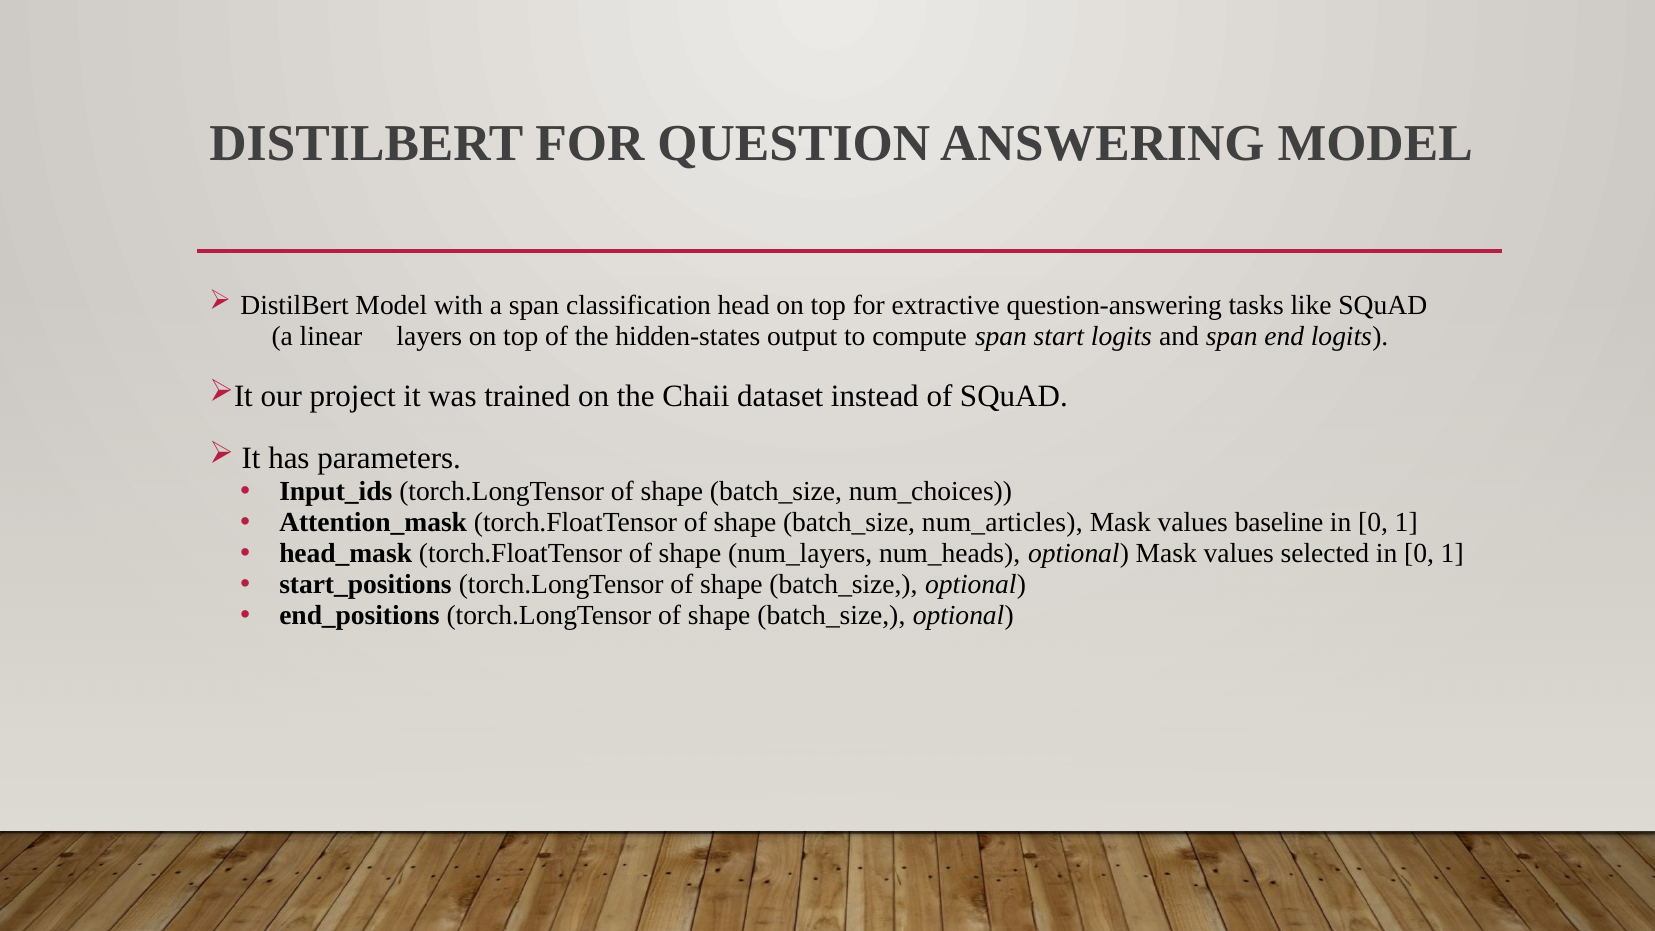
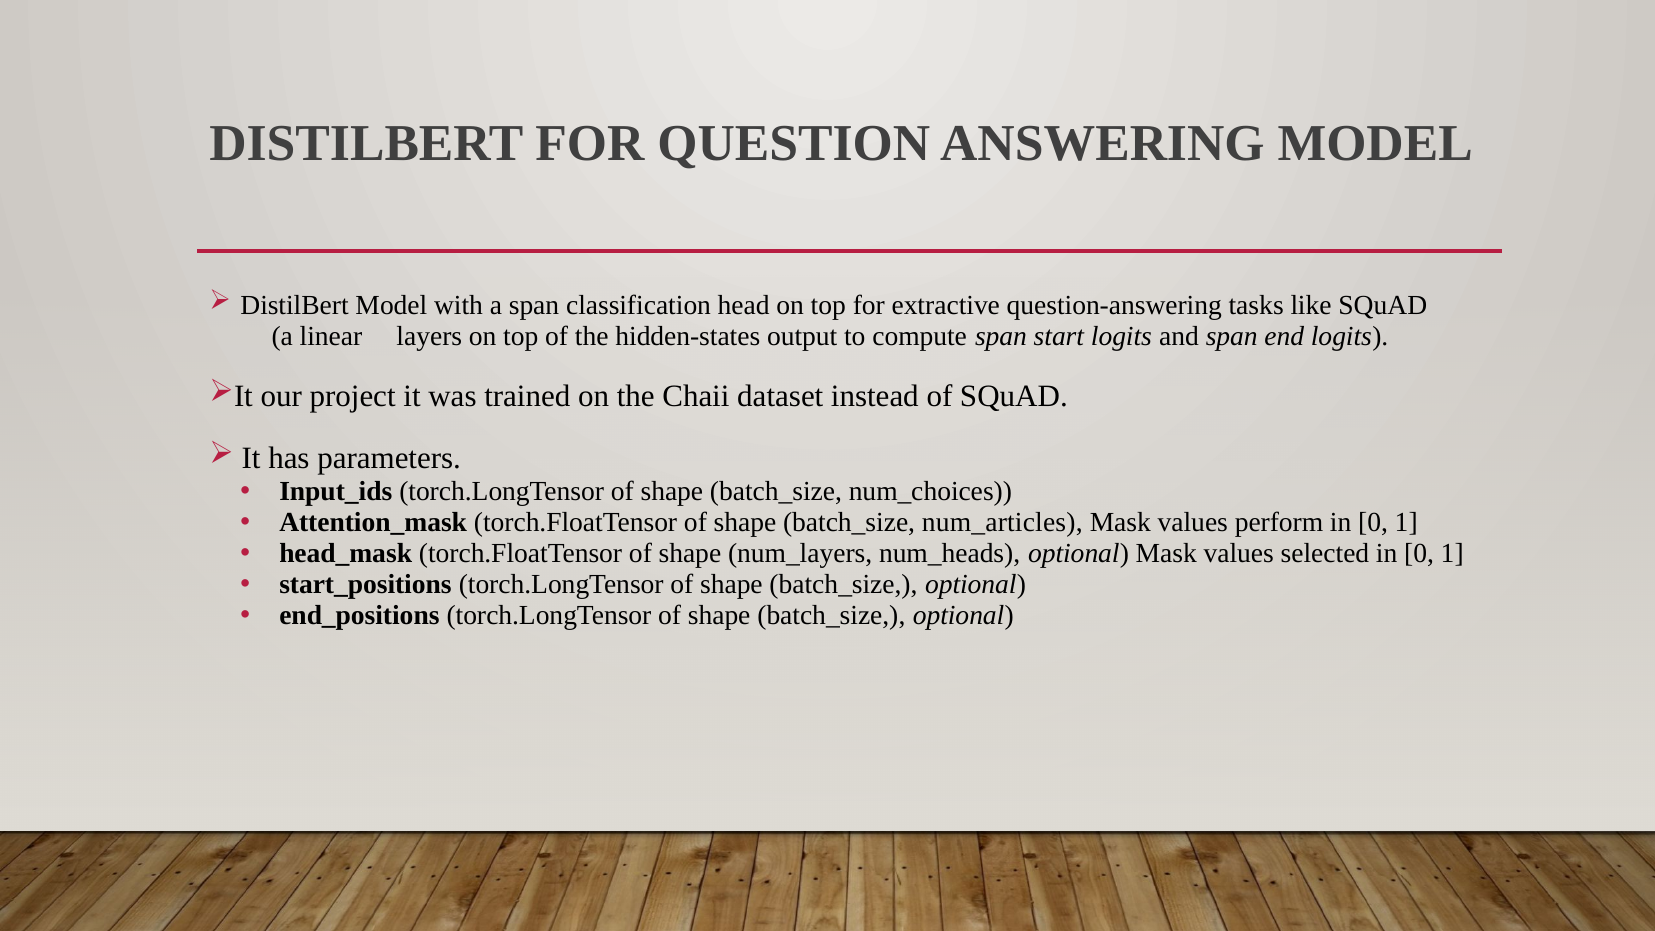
baseline: baseline -> perform (1279, 522)
